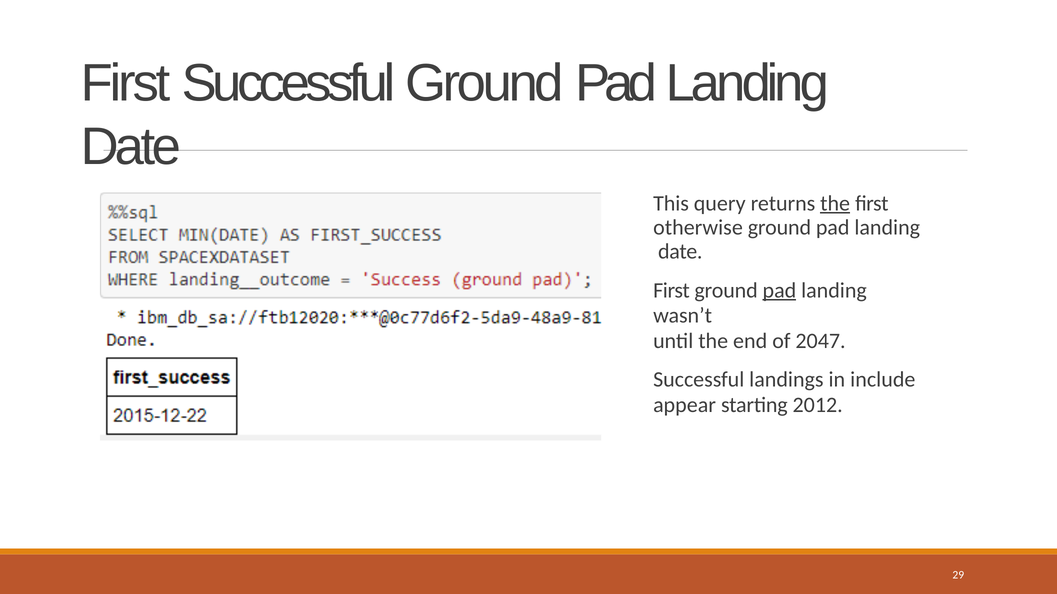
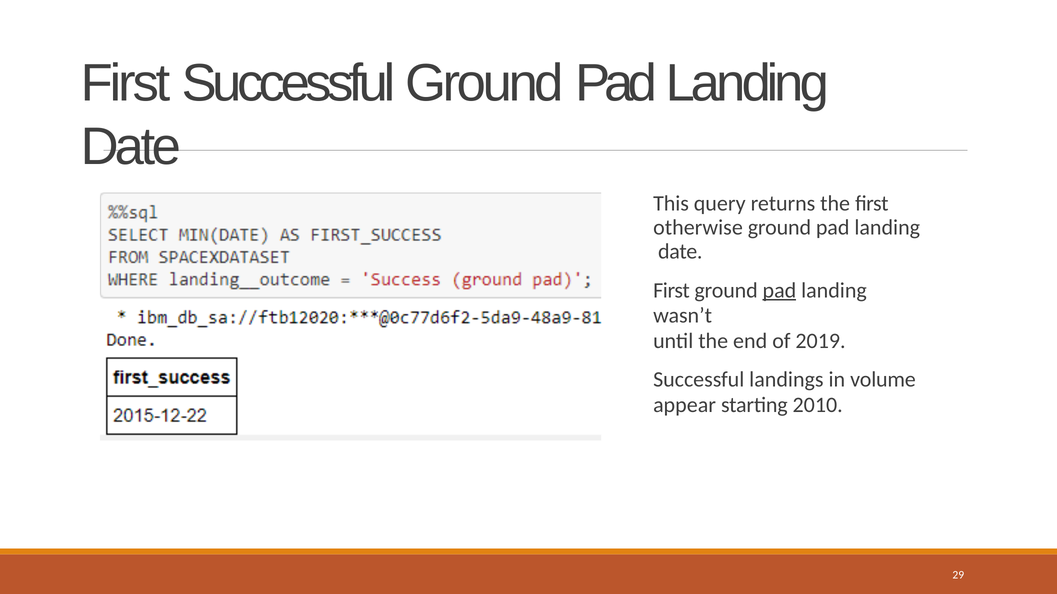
the underline: present -> none (835, 204)
2047: 2047 -> 2019 (821, 341)
include: include -> volume (883, 380)
2012: 2012 -> 2010 (818, 405)
